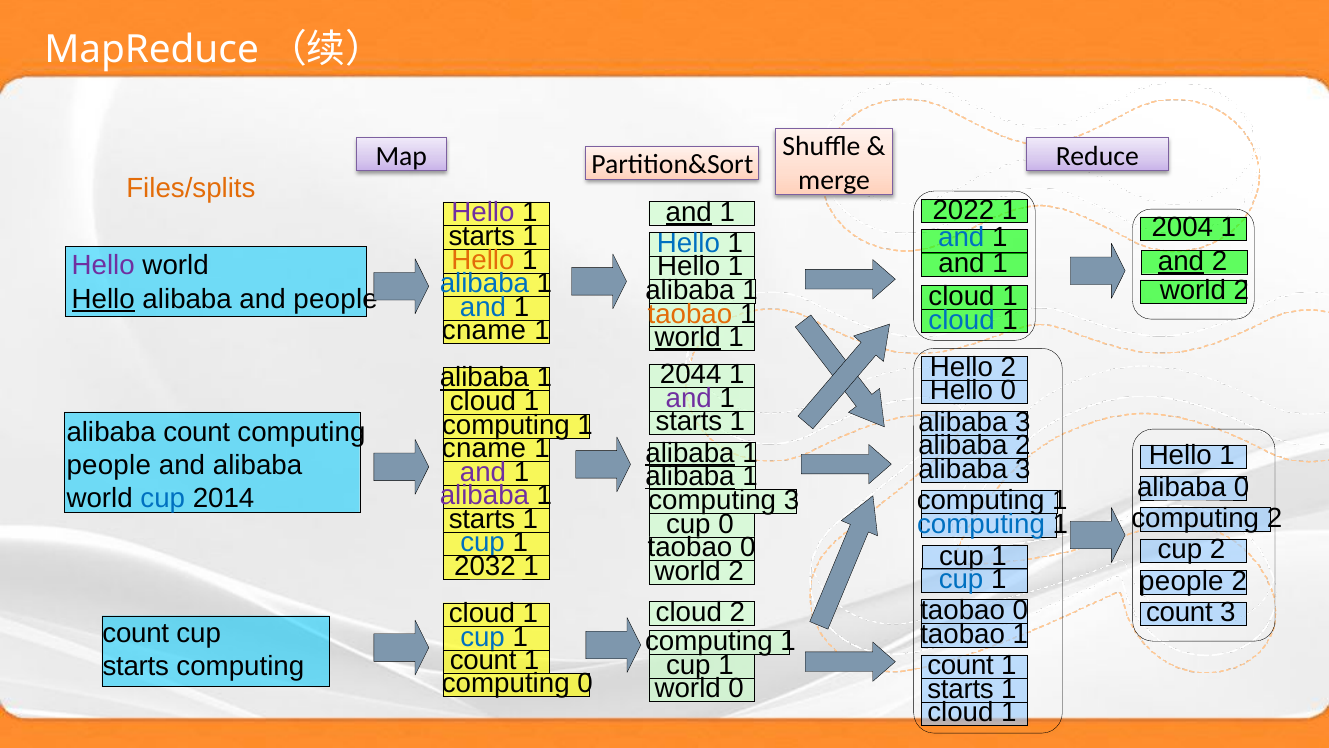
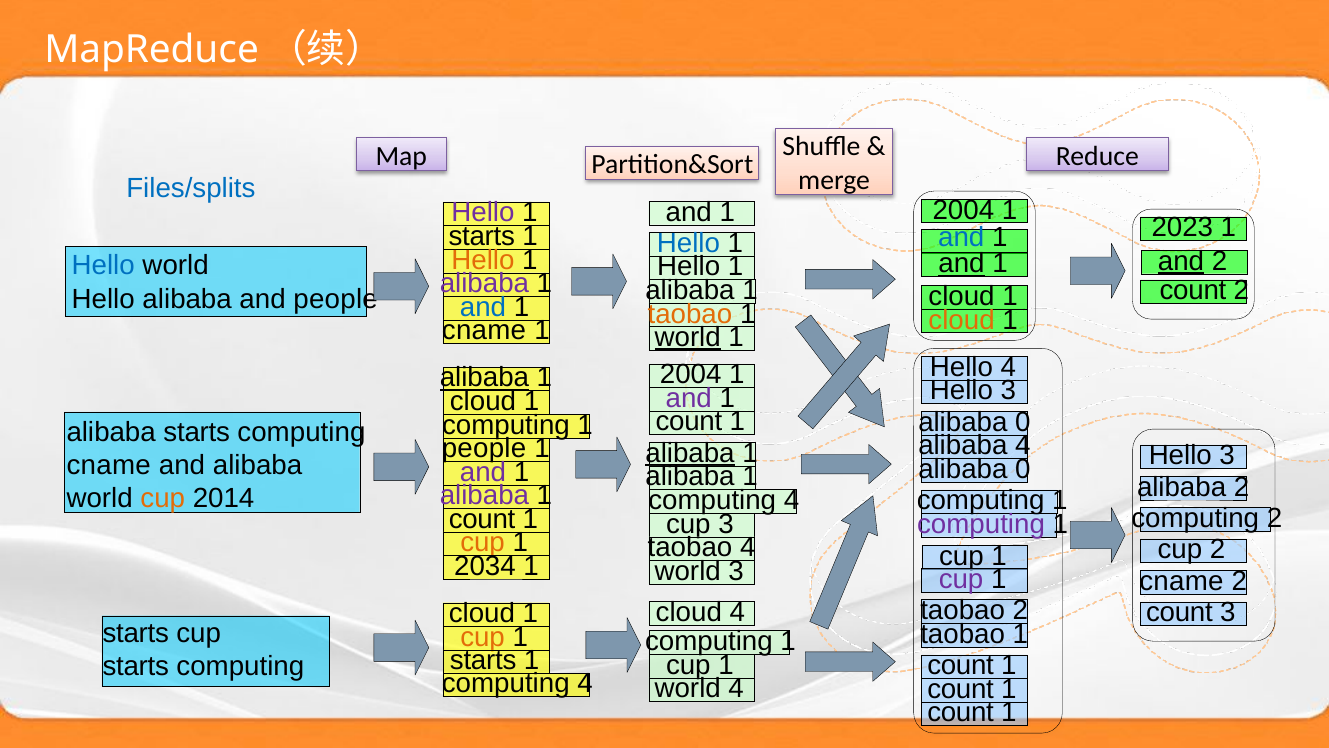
Files/splits colour: orange -> blue (191, 189)
2022: 2022 -> 2004 (963, 210)
and underline: present -> none (689, 212)
2004: 2004 -> 2023 (1182, 228)
and underline: none -> present (961, 263)
Hello colour: purple -> blue (103, 266)
alibaba colour: blue -> purple (484, 284)
world: world -> count (1193, 291)
Hello underline: present -> none (103, 299)
cloud colour: blue -> orange (962, 320)
Hello 2: 2 -> 4 (1008, 367)
2044: 2044 -> 2004 (691, 375)
0: 0 -> 3 (1008, 391)
starts: starts -> count (689, 422)
3: 3 -> 0 (1023, 422)
alibaba count: count -> starts (197, 432)
alibaba 2: 2 -> 4 (1023, 446)
cname: cname -> people (484, 449)
1: 1 -> 3 (1227, 456)
people: people -> cname (109, 465)
3: 3 -> 0 (1023, 469)
alibaba underline: present -> none (690, 477)
alibaba 0: 0 -> 2 (1242, 487)
cup colour: blue -> orange (163, 499)
3: 3 -> 4 (791, 500)
starts: starts -> count (482, 519)
cup 0: 0 -> 3 (726, 524)
computing colour: blue -> purple (981, 524)
cup colour: blue -> orange (483, 543)
0: 0 -> 4 (748, 548)
2032: 2032 -> 2034 (485, 566)
2: 2 -> 3 (736, 571)
cup colour: blue -> purple (961, 579)
people: people -> cname (1181, 581)
0: 0 -> 2 (1020, 610)
cloud 2: 2 -> 4 (737, 612)
count: count -> starts (136, 633)
cup colour: blue -> orange (483, 637)
count: count -> starts (483, 660)
0: 0 -> 4 (585, 684)
world 0: 0 -> 4 (736, 689)
starts: starts -> count (961, 689)
cloud: cloud -> count (961, 713)
